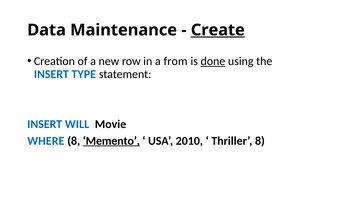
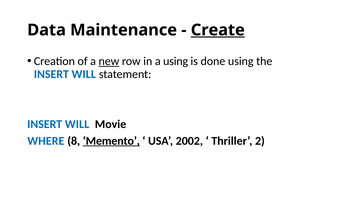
new underline: none -> present (109, 61)
a from: from -> using (176, 61)
done underline: present -> none (213, 61)
TYPE: TYPE -> WILL (84, 74)
2010: 2010 -> 2002 (189, 141)
Thriller 8: 8 -> 2 (260, 141)
